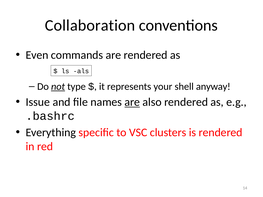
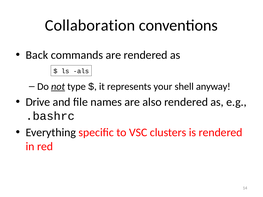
Even: Even -> Back (37, 55)
Issue: Issue -> Drive (38, 102)
are underline: present -> none (132, 102)
